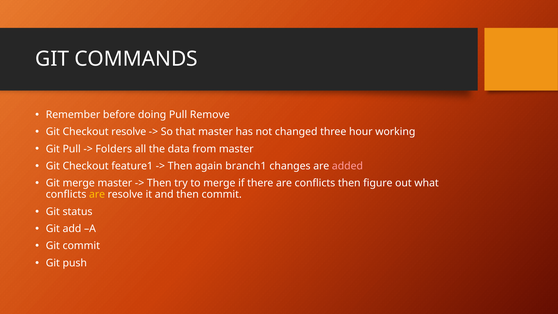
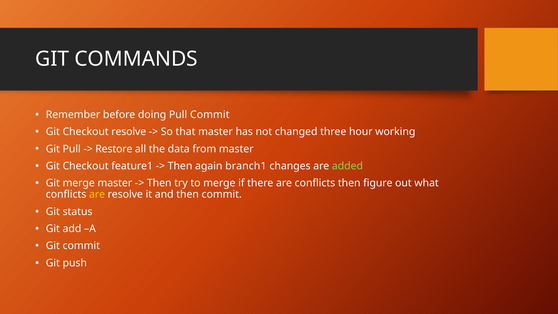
Pull Remove: Remove -> Commit (210, 115)
Folders: Folders -> Restore (114, 149)
added colour: pink -> light green (347, 166)
